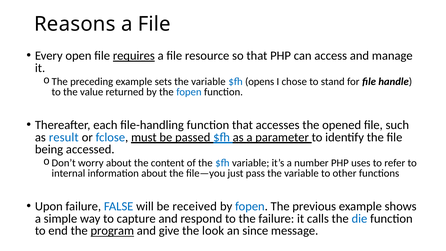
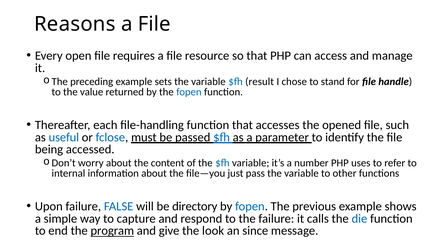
requires underline: present -> none (134, 56)
opens: opens -> result (260, 81)
result: result -> useful (64, 137)
received: received -> directory (195, 206)
